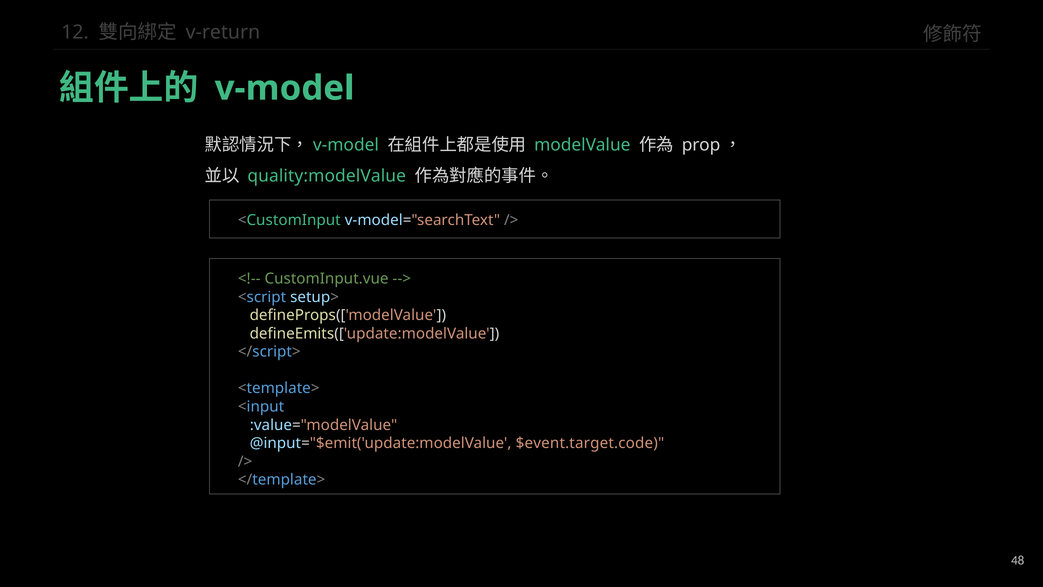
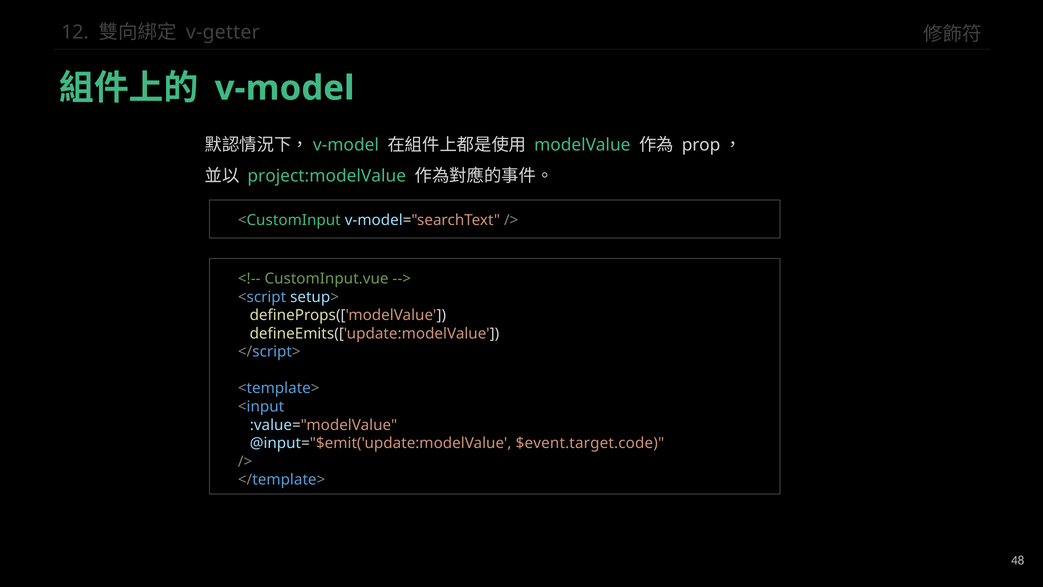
v-return: v-return -> v-getter (223, 32)
quality:modelValue: quality:modelValue -> project:modelValue (327, 176)
